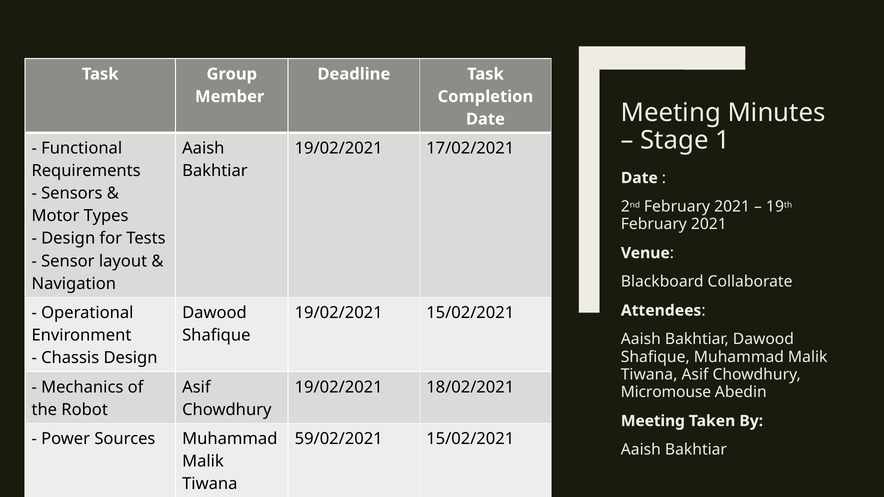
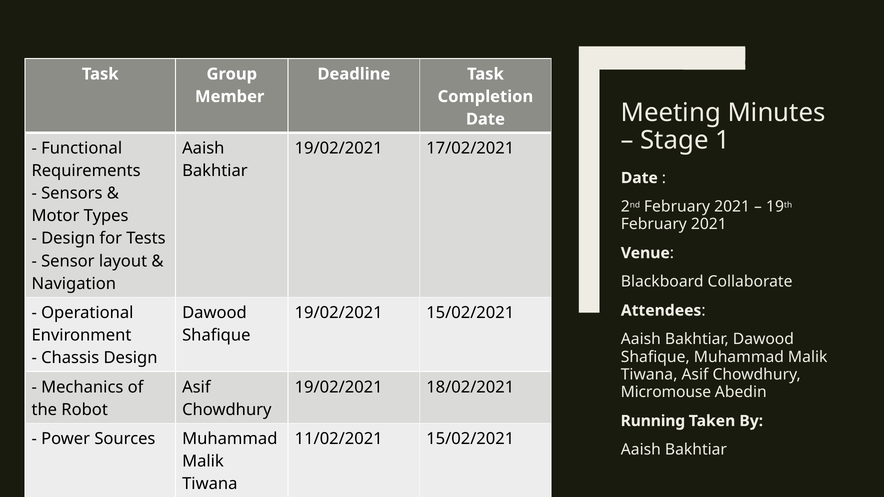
Meeting: Meeting -> Running (653, 421)
59/02/2021: 59/02/2021 -> 11/02/2021 (339, 439)
